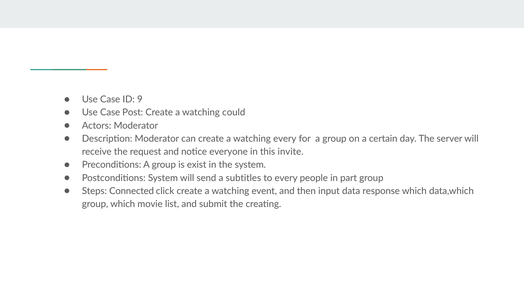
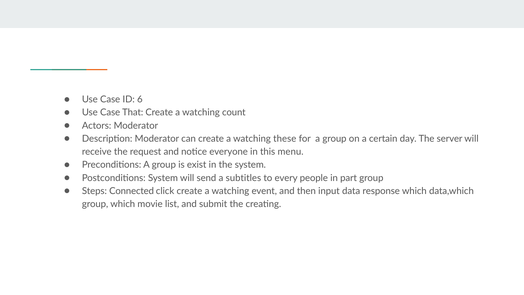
9: 9 -> 6 (140, 99)
Post: Post -> That (133, 112)
could: could -> count (234, 112)
watching every: every -> these (285, 139)
invite: invite -> menu (291, 152)
